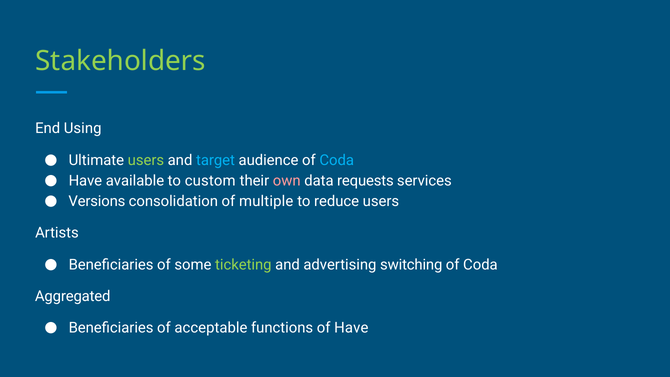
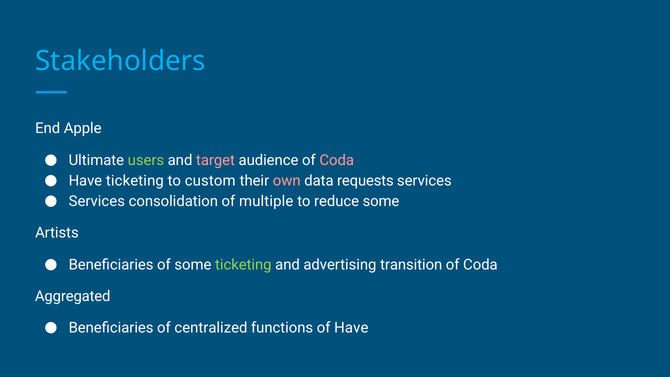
Stakeholders colour: light green -> light blue (120, 61)
Using: Using -> Apple (83, 128)
target colour: light blue -> pink (216, 160)
Coda colour: light blue -> pink (337, 160)
Have available: available -> ticketing (135, 181)
Versions: Versions -> Services (97, 201)
reduce users: users -> some (381, 201)
switching: switching -> transition (411, 265)
acceptable: acceptable -> centralized (211, 328)
